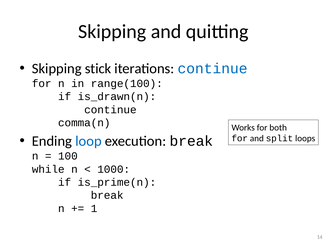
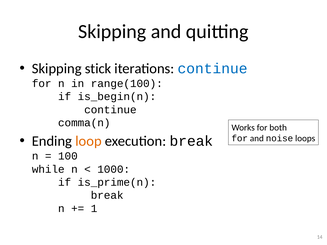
is_drawn(n: is_drawn(n -> is_begin(n (117, 97)
loop colour: blue -> orange (88, 141)
split: split -> noise (279, 139)
